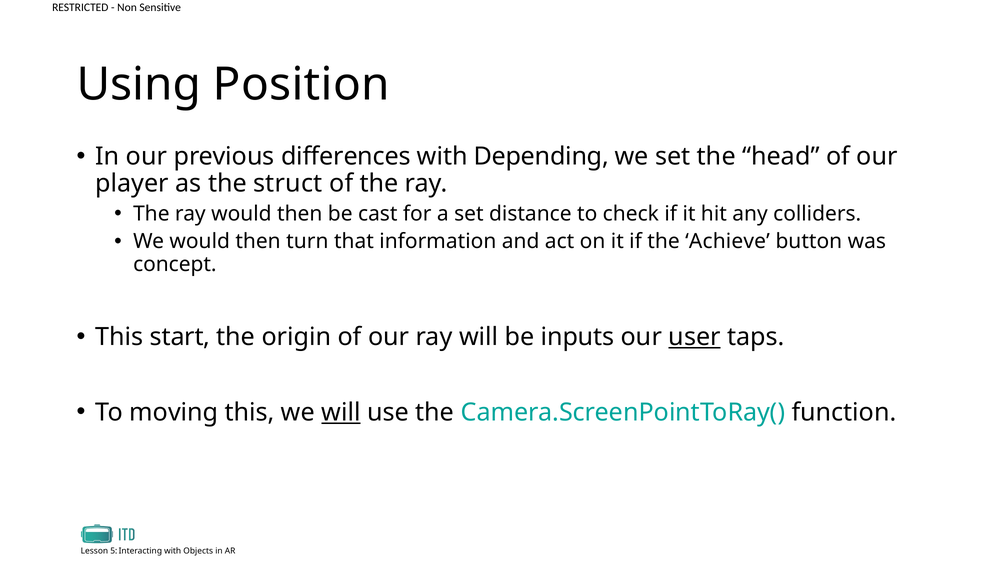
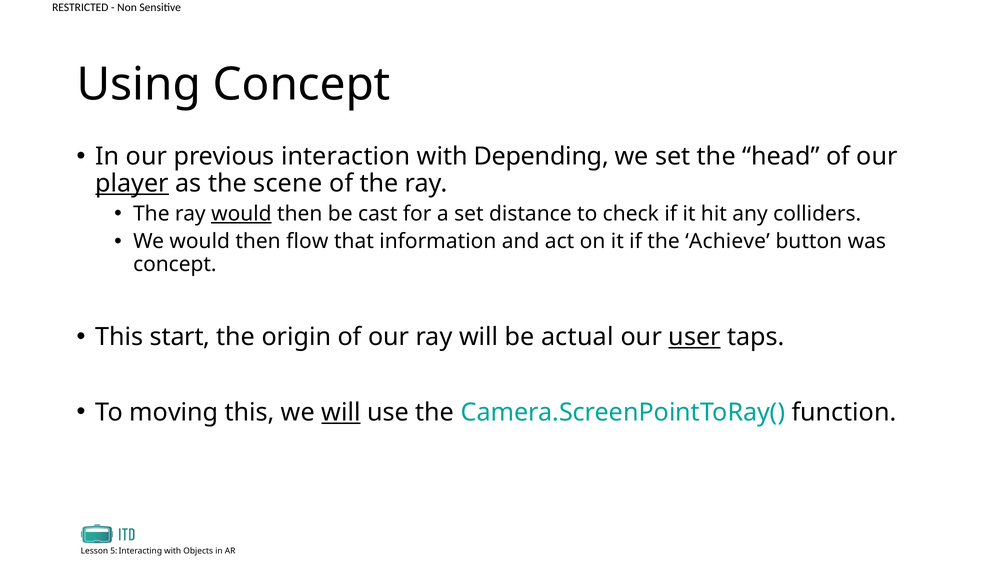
Using Position: Position -> Concept (302, 84)
differences: differences -> interaction (346, 157)
player underline: none -> present (132, 184)
struct: struct -> scene (288, 184)
would underline: none -> present (241, 214)
turn: turn -> flow (307, 242)
inputs: inputs -> actual (577, 337)
